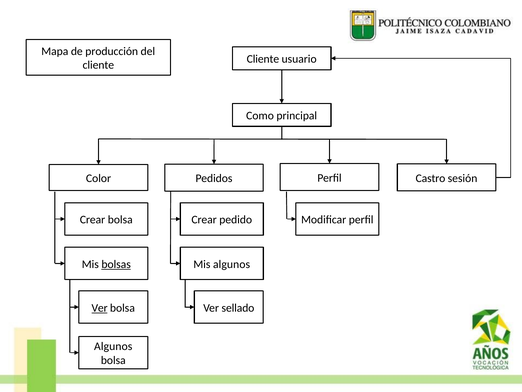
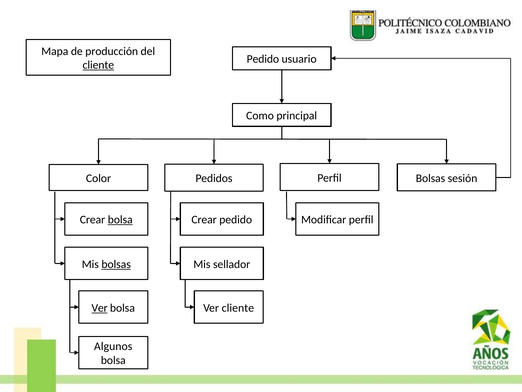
Cliente: Cliente -> Pedido (263, 59)
cliente underline: none -> present (98, 65)
Castro: Castro -> Bolsas (430, 178)
bolsa underline: none -> present (120, 220)
Mis algunos: algunos -> sellador (232, 264)
Ver sellado: sellado -> cliente (238, 307)
